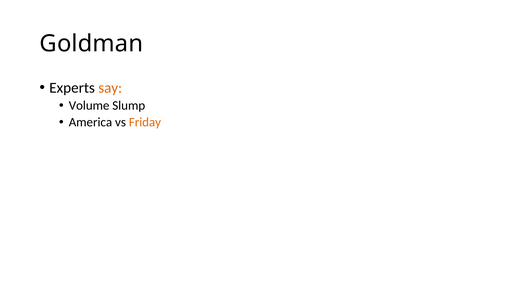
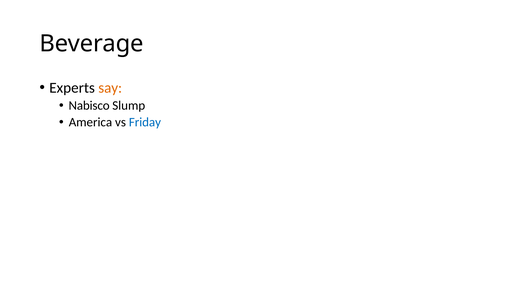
Goldman: Goldman -> Beverage (92, 44)
Volume: Volume -> Nabisco (89, 106)
Friday colour: orange -> blue (145, 122)
